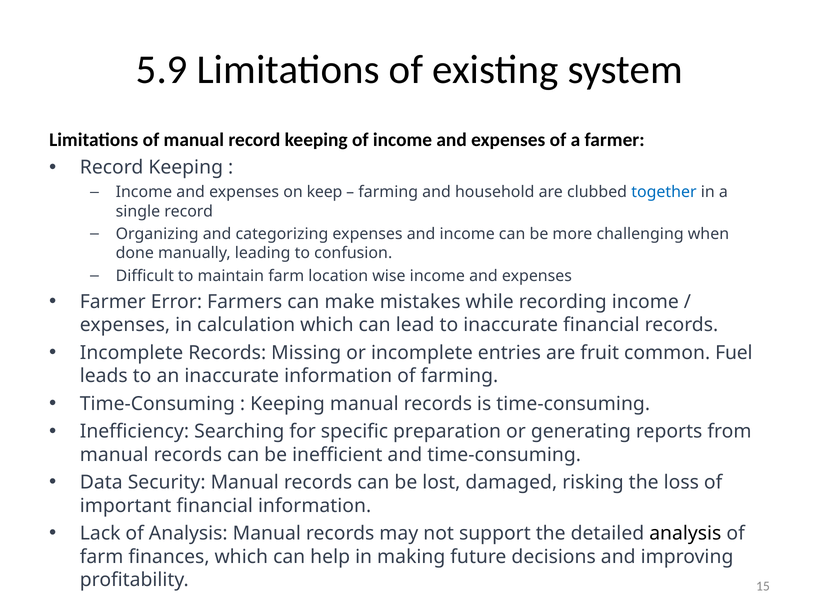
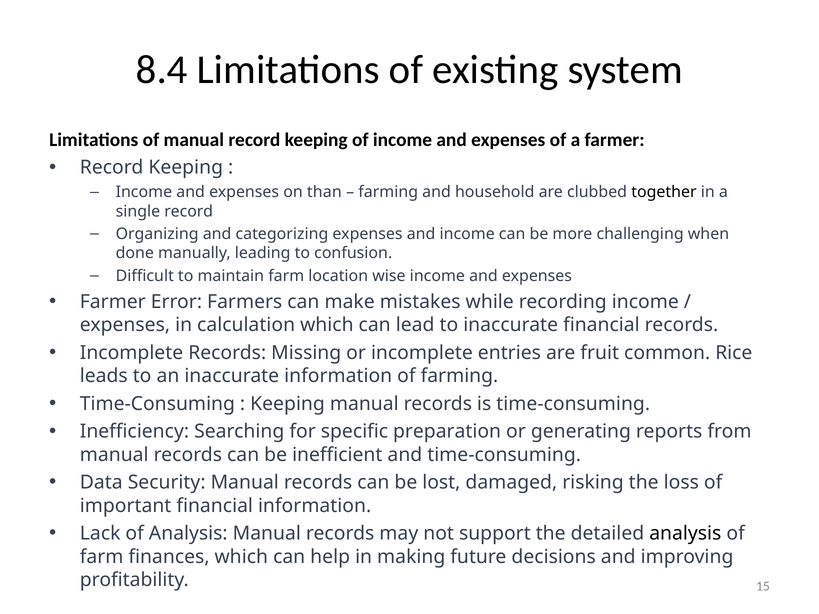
5.9: 5.9 -> 8.4 (162, 70)
keep: keep -> than (324, 192)
together colour: blue -> black (664, 192)
Fuel: Fuel -> Rice (734, 353)
